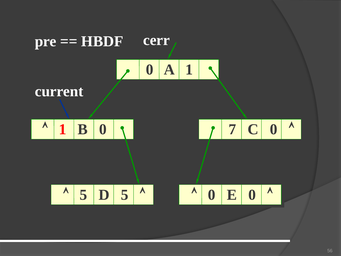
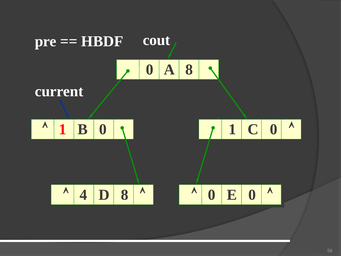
cerr: cerr -> cout (157, 40)
A 1: 1 -> 8 (189, 70)
0 7: 7 -> 1 (232, 129)
5: 5 -> 4 (83, 195)
D 5: 5 -> 8 (125, 195)
